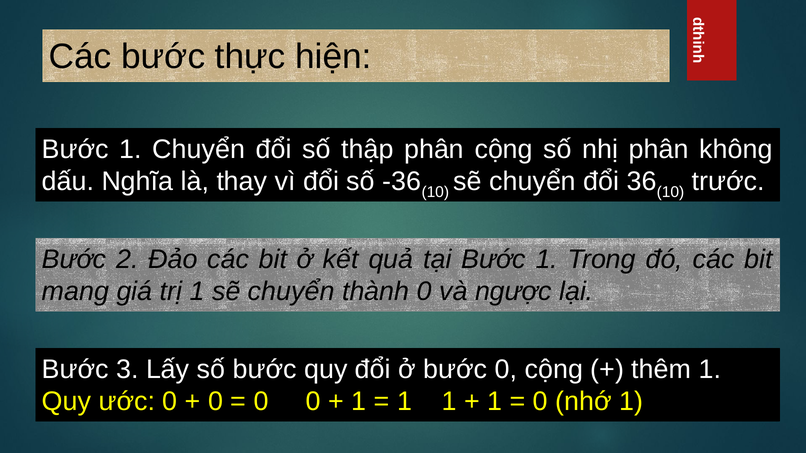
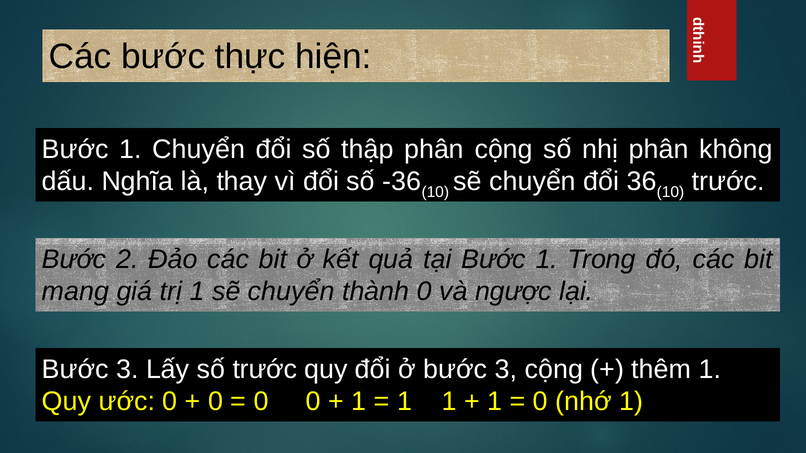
số bước: bước -> trước (265, 370)
ở bước 0: 0 -> 3 (506, 370)
